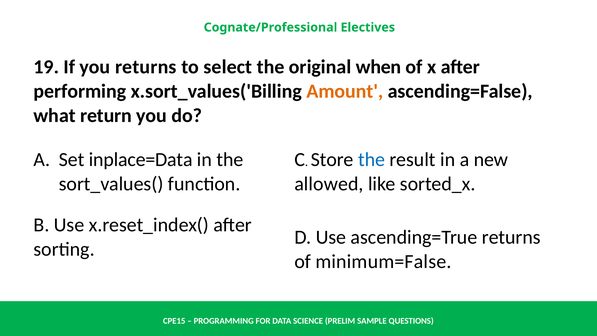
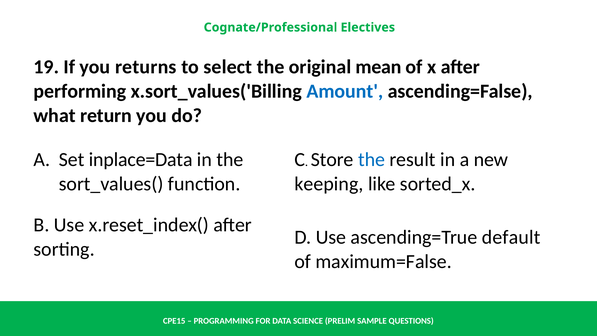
when: when -> mean (379, 67)
Amount colour: orange -> blue (345, 91)
allowed: allowed -> keeping (329, 184)
ascending=True returns: returns -> default (511, 237)
minimum=False: minimum=False -> maximum=False (384, 261)
